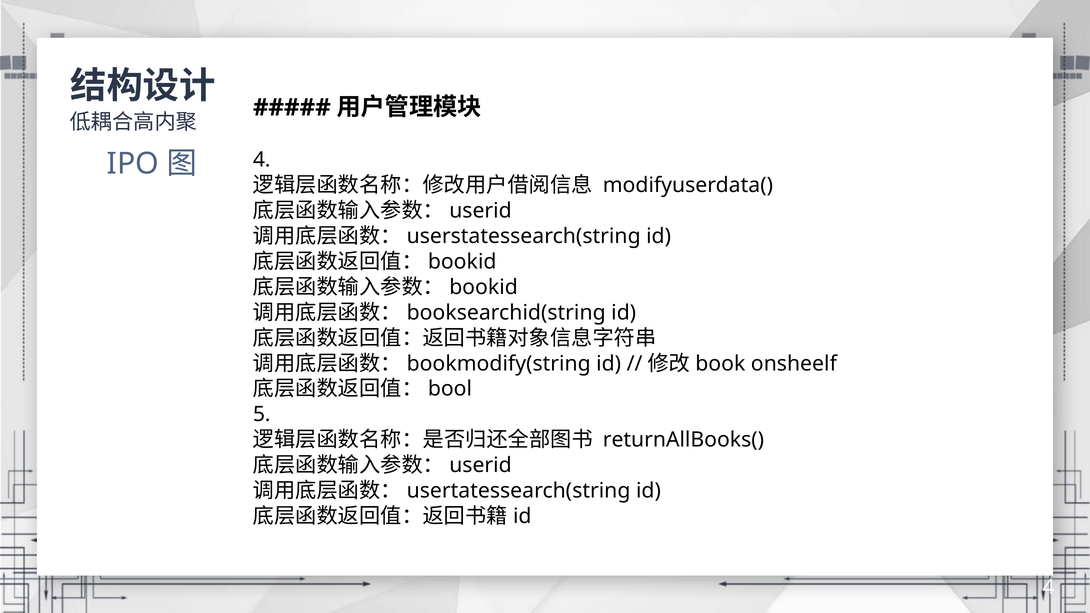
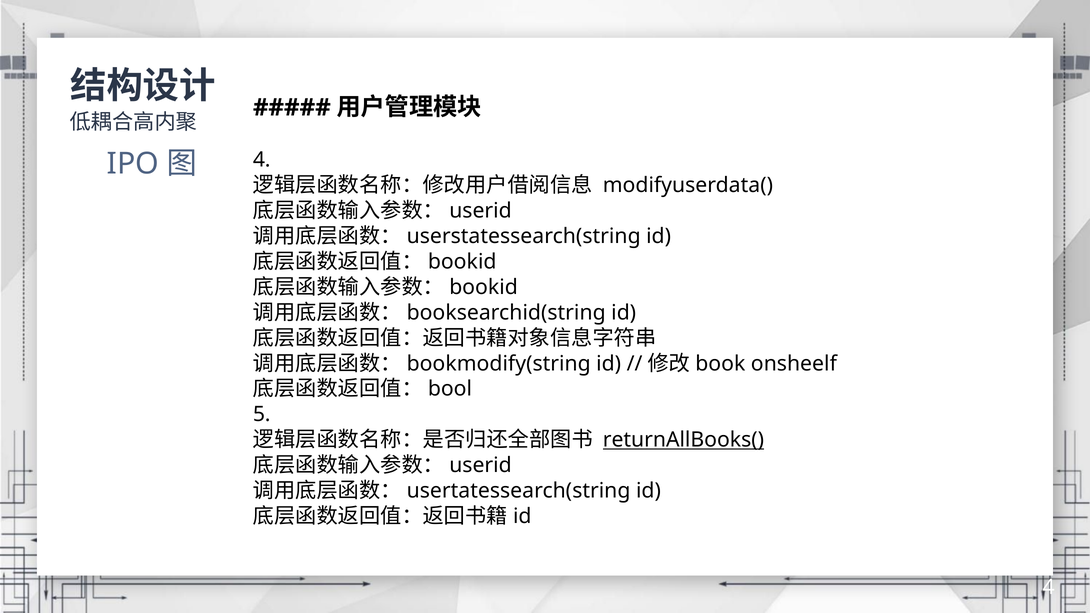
returnAllBooks( underline: none -> present (683, 440)
